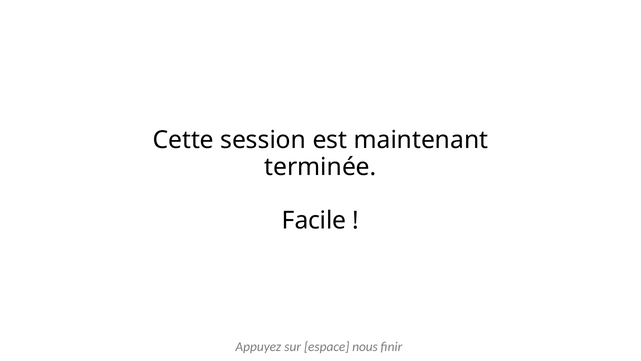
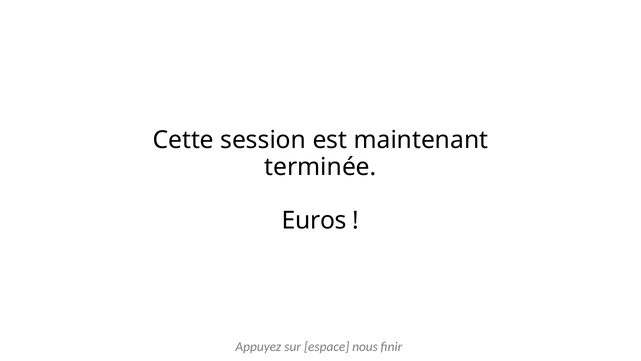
Facile: Facile -> Euros (314, 220)
